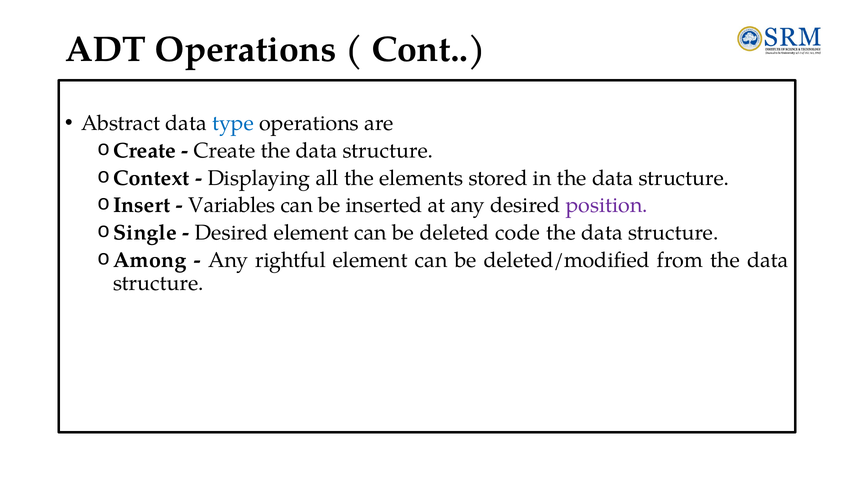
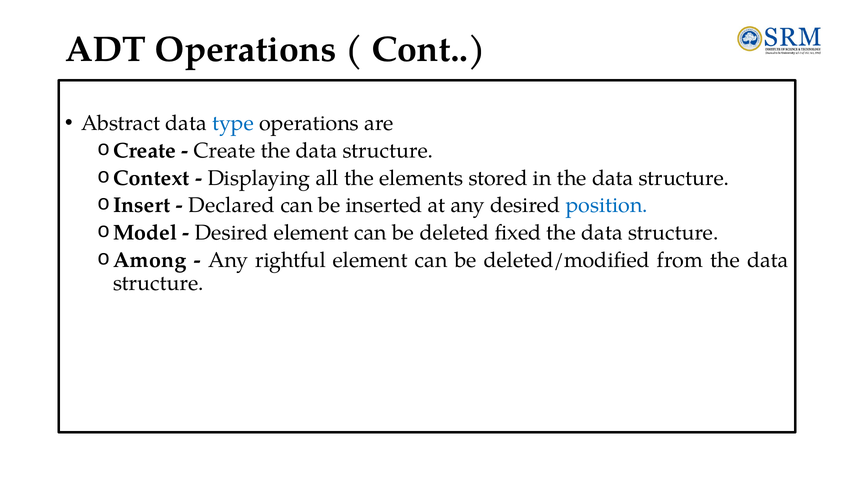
Variables: Variables -> Declared (232, 206)
position colour: purple -> blue (607, 206)
Single: Single -> Model (145, 233)
code: code -> fixed (518, 233)
